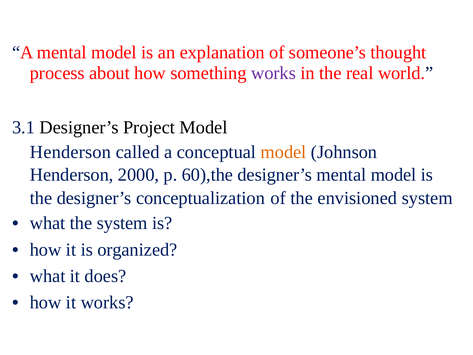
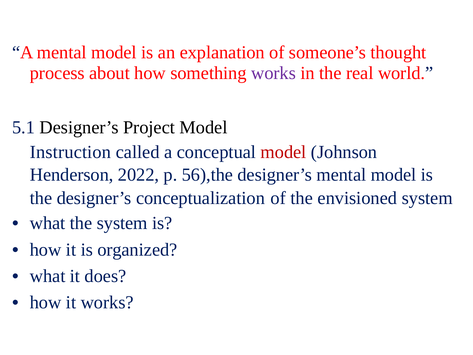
3.1: 3.1 -> 5.1 (24, 127)
Henderson: Henderson -> Instruction (70, 152)
model colour: orange -> red (284, 152)
2000: 2000 -> 2022 (139, 175)
60),the: 60),the -> 56),the (207, 175)
